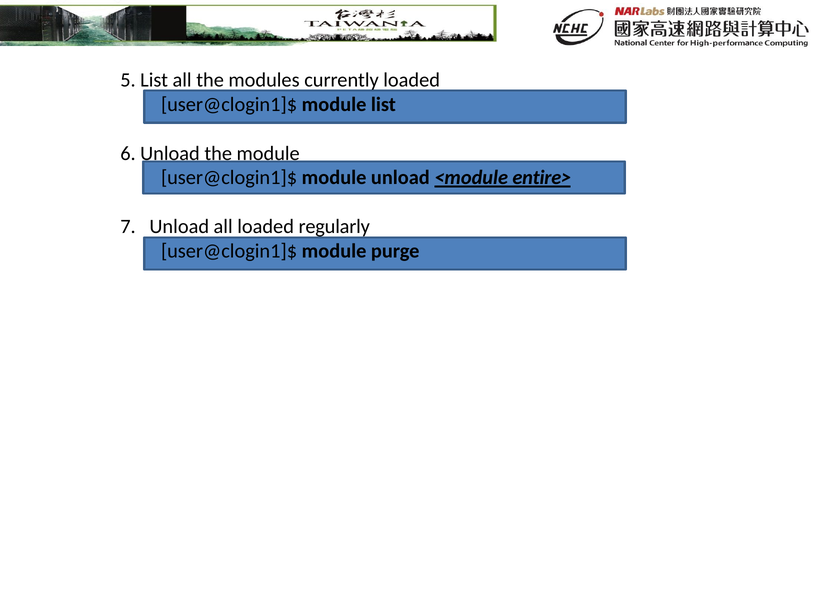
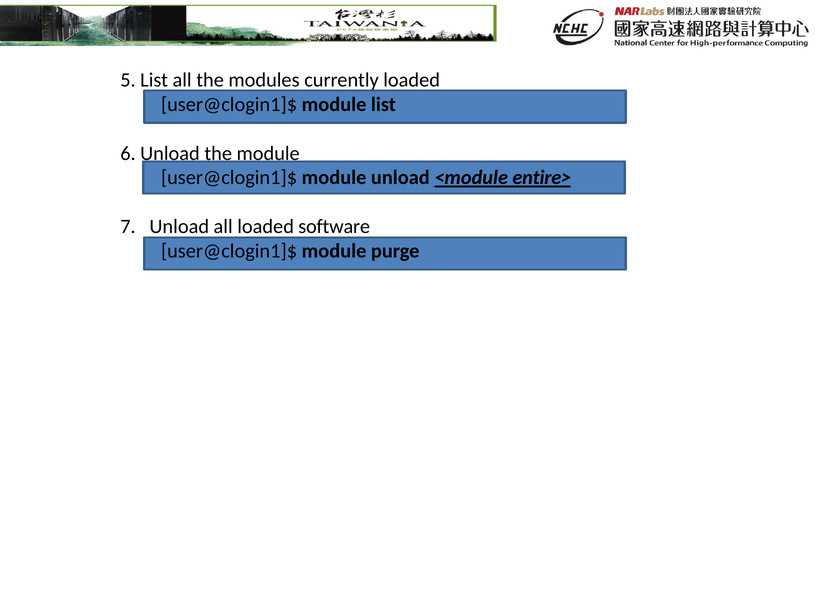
regularly: regularly -> software (334, 227)
